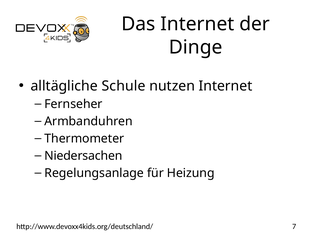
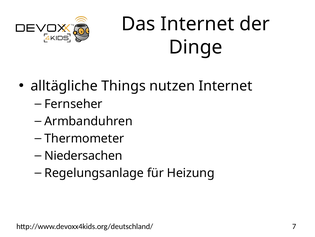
Schule: Schule -> Things (124, 86)
